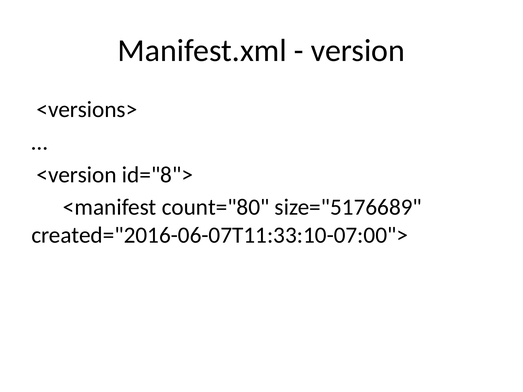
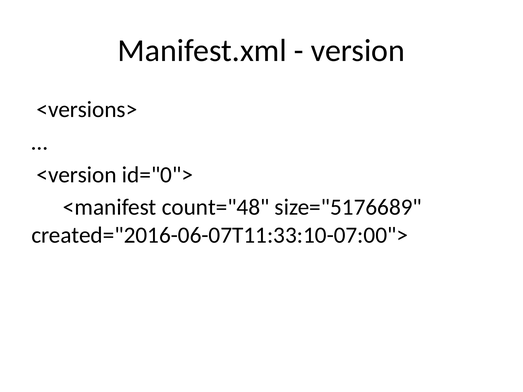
id="8">: id="8"> -> id="0"> (157, 175)
count="80: count="80 -> count="48 (216, 207)
